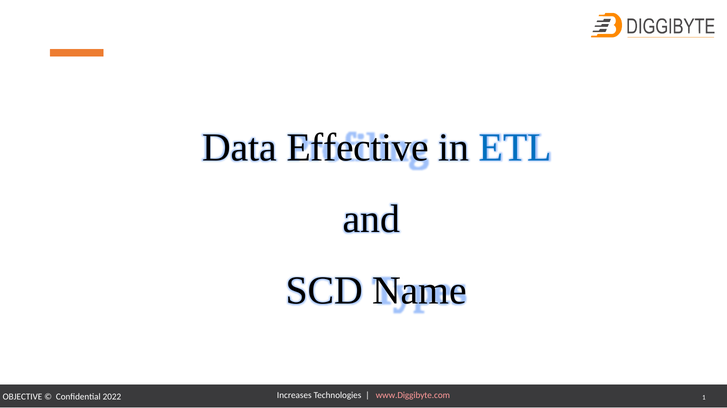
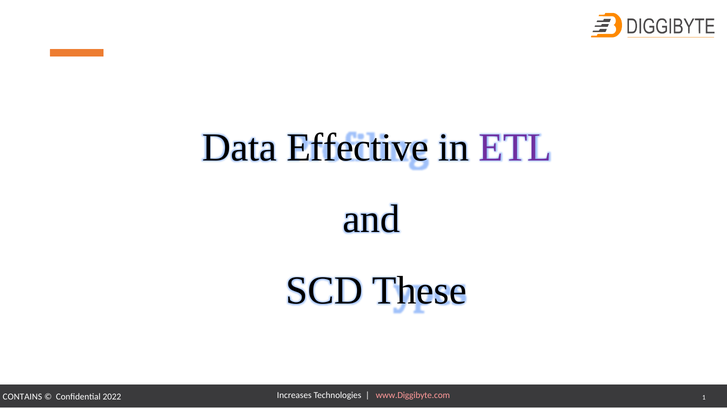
ETL colour: blue -> purple (515, 148)
Name: Name -> These (420, 291)
OBJECTIVE: OBJECTIVE -> CONTAINS (22, 397)
